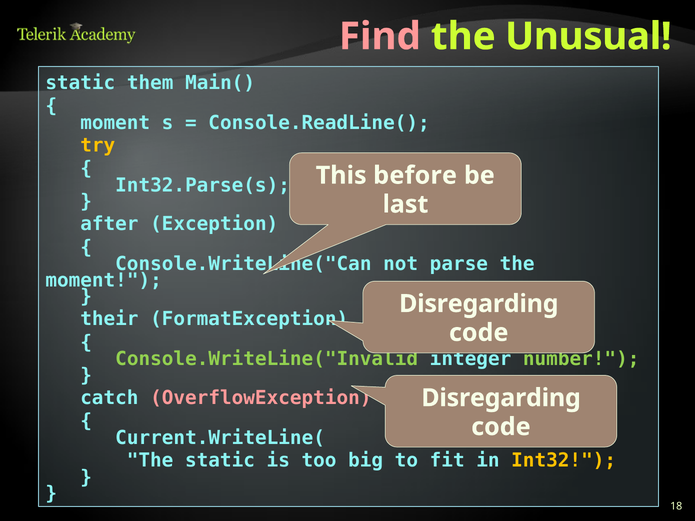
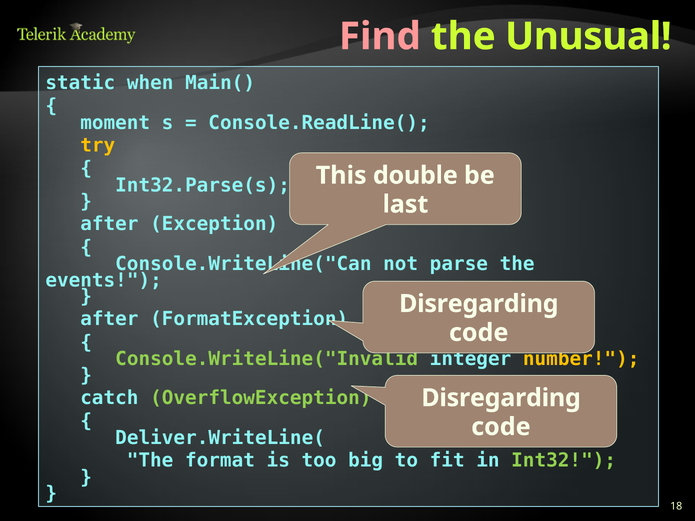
them: them -> when (150, 83)
before: before -> double (415, 176)
moment: moment -> events (104, 280)
their: their -> after (109, 319)
number colour: light green -> yellow (581, 359)
OverflowException colour: pink -> light green (261, 398)
Current.WriteLine(: Current.WriteLine( -> Deliver.WriteLine( (220, 438)
The static: static -> format (220, 461)
Int32 colour: yellow -> light green (564, 461)
